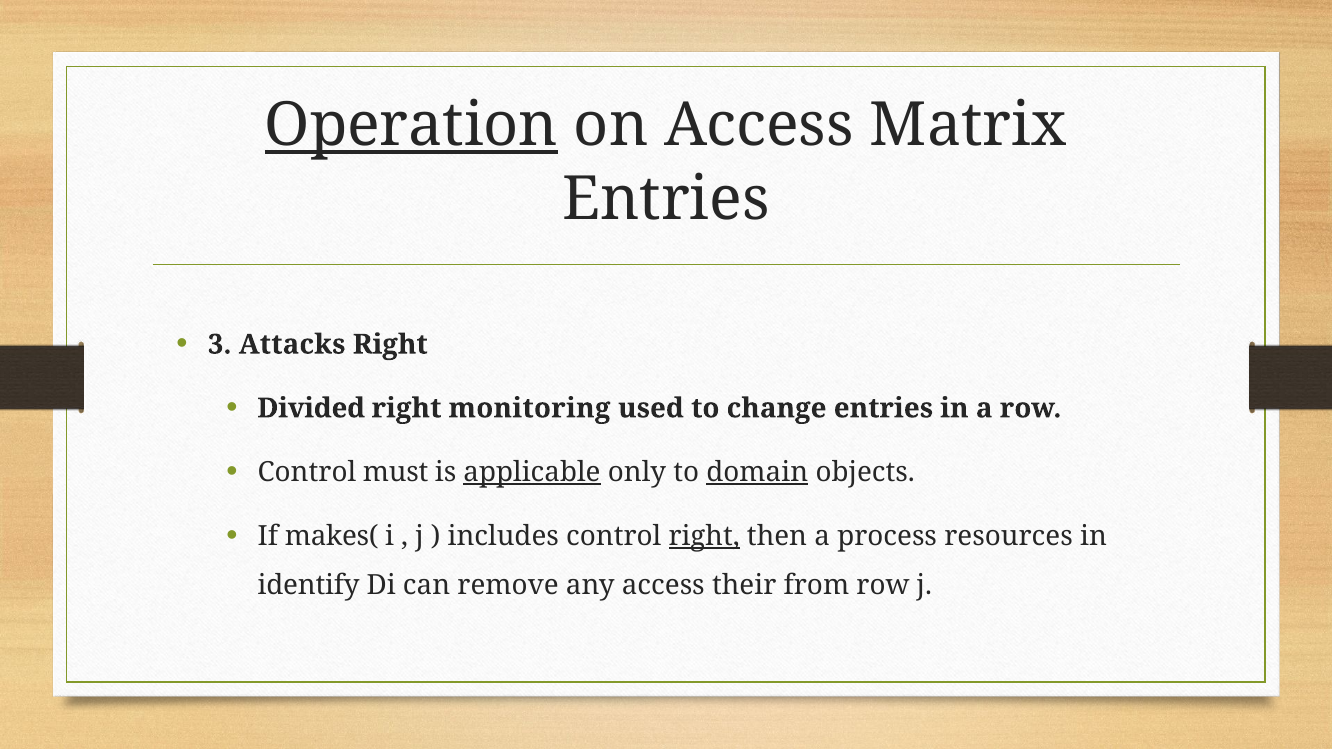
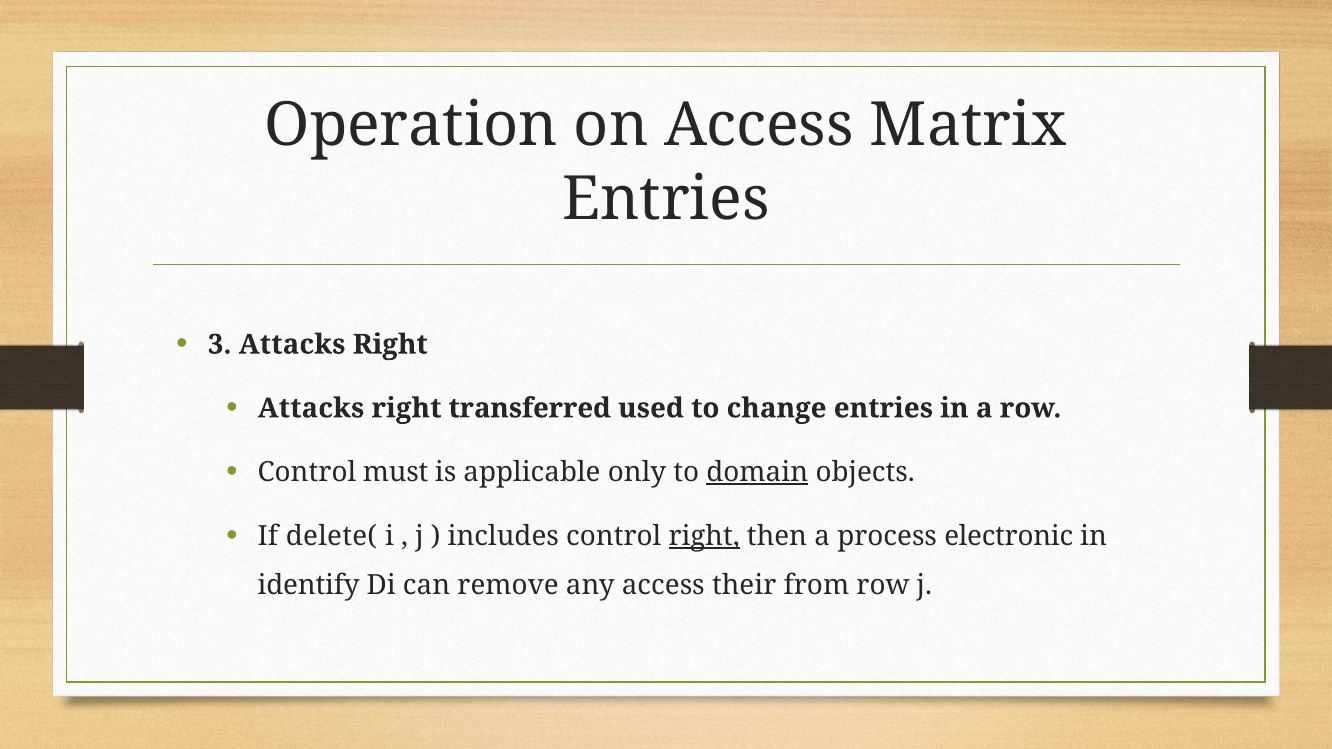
Operation underline: present -> none (412, 126)
Divided: Divided -> Attacks (311, 408)
monitoring: monitoring -> transferred (530, 408)
applicable underline: present -> none (532, 472)
makes(: makes( -> delete( (331, 536)
resources: resources -> electronic (1009, 536)
